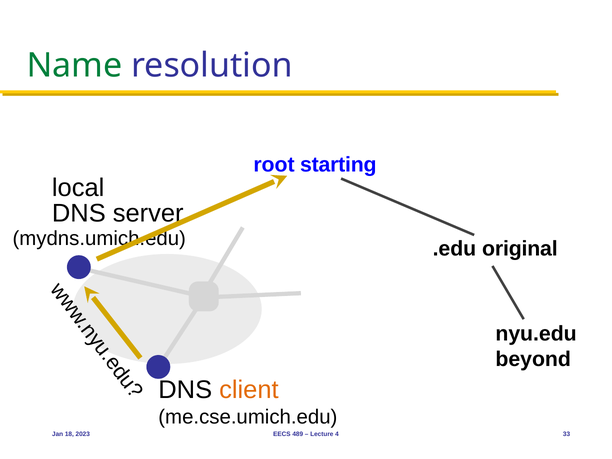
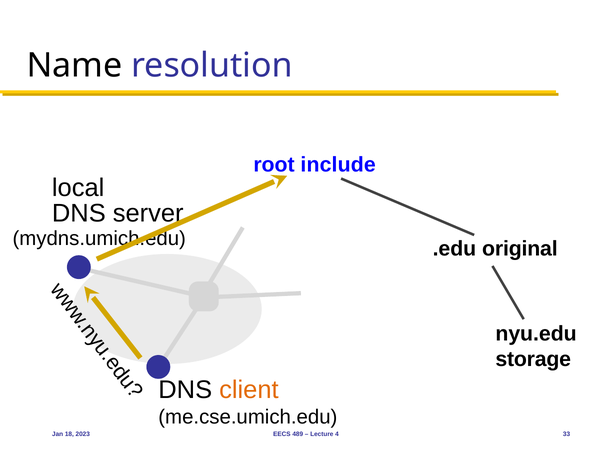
Name colour: green -> black (74, 66)
starting: starting -> include (338, 165)
beyond: beyond -> storage (533, 359)
